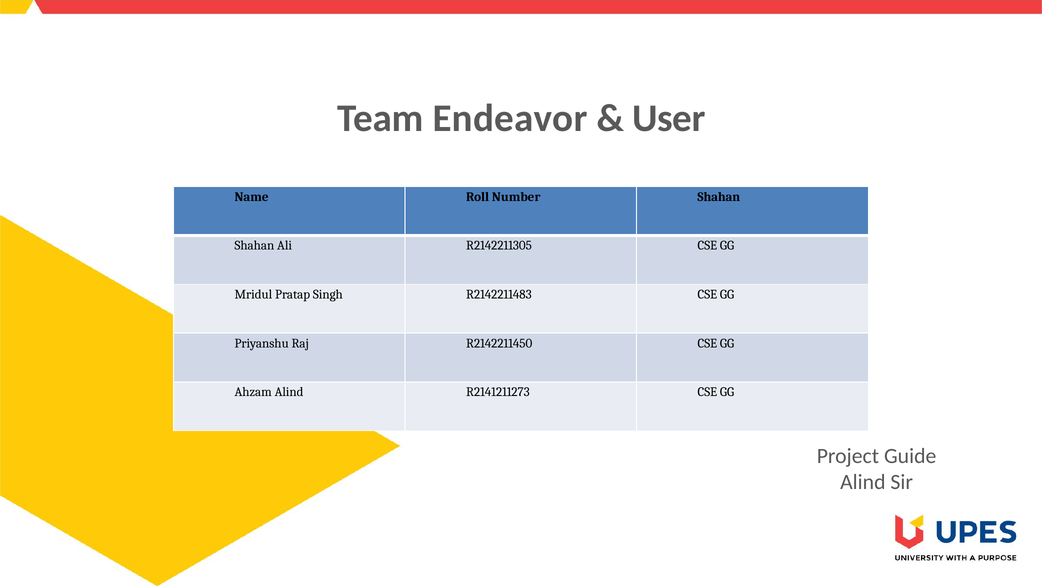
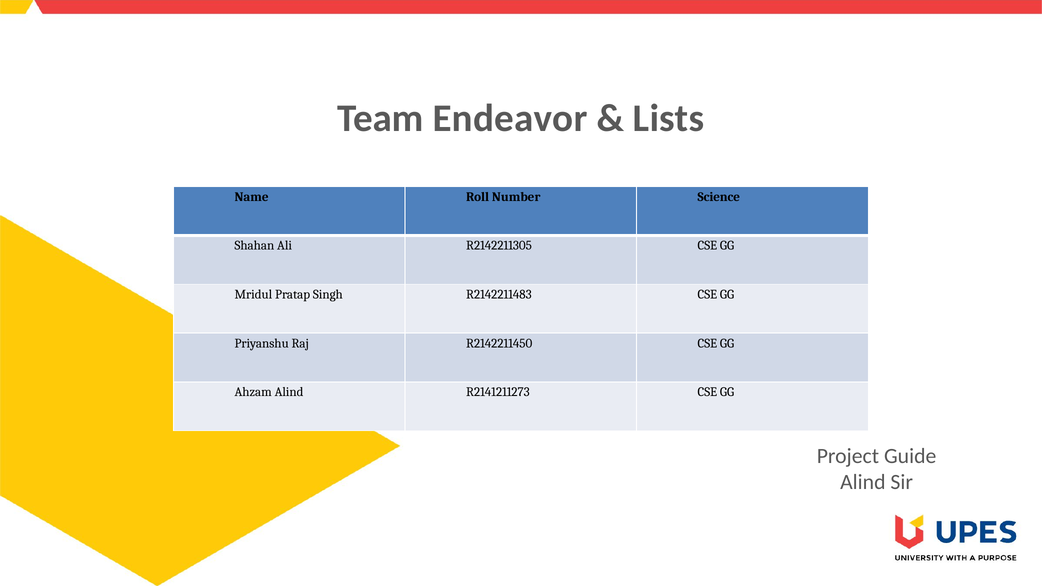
User: User -> Lists (669, 119)
Number Shahan: Shahan -> Science (719, 197)
